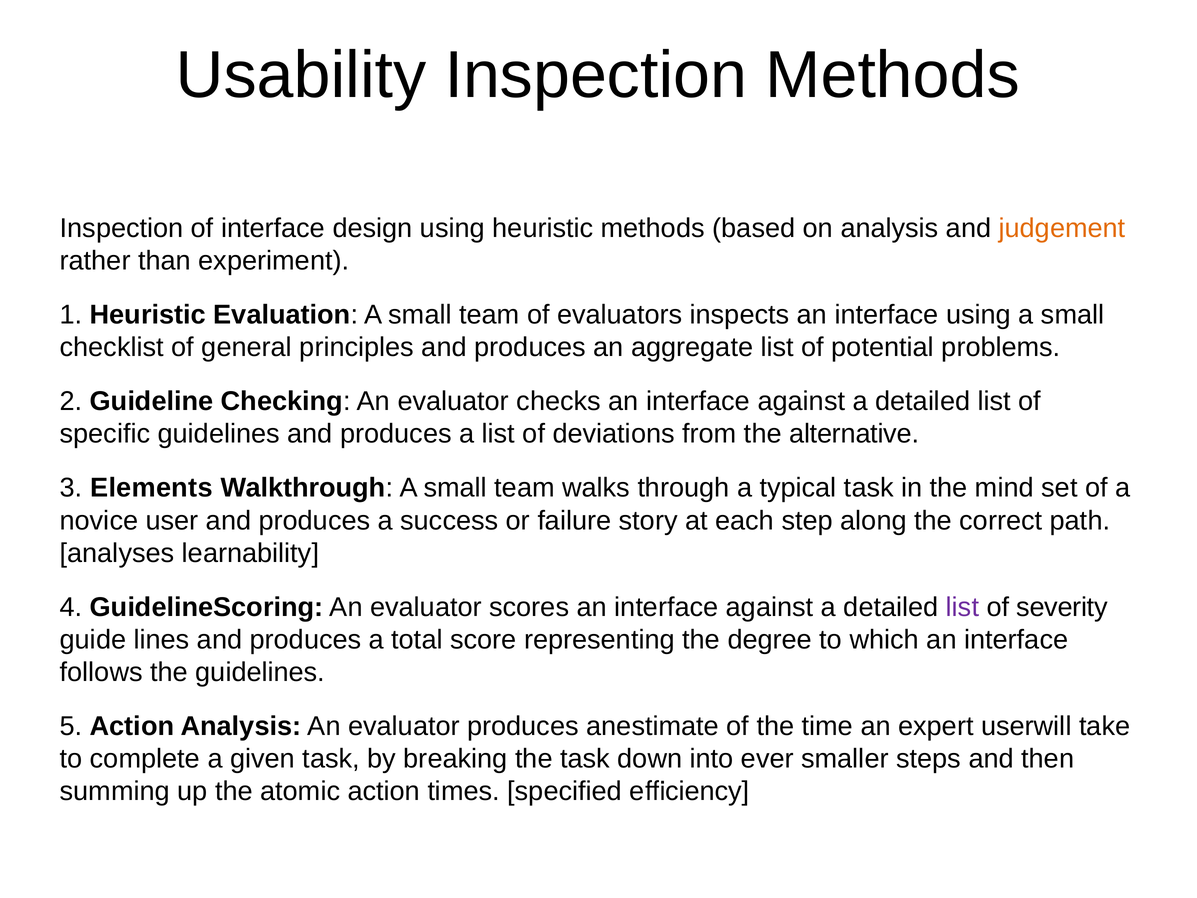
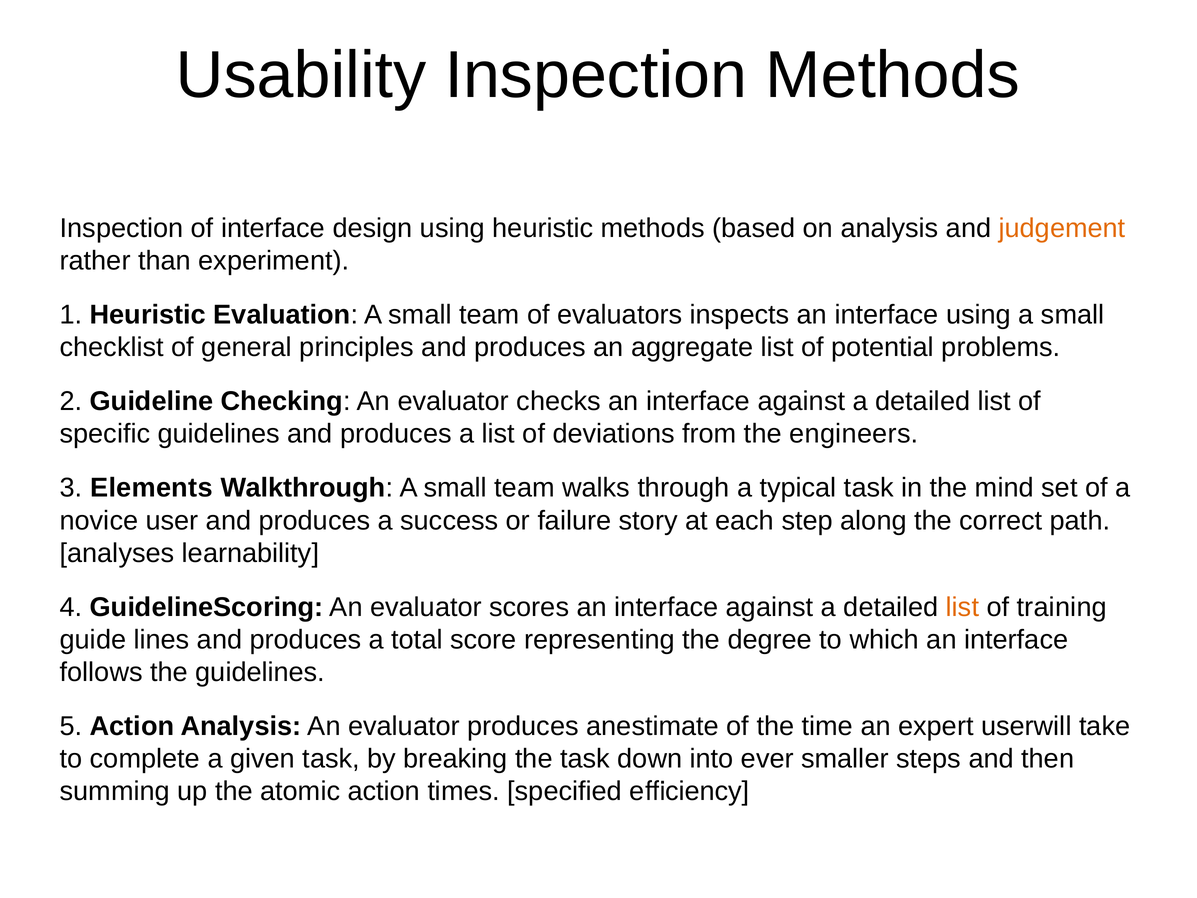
alternative: alternative -> engineers (854, 434)
list colour: purple -> orange (962, 607)
severity: severity -> training (1062, 607)
